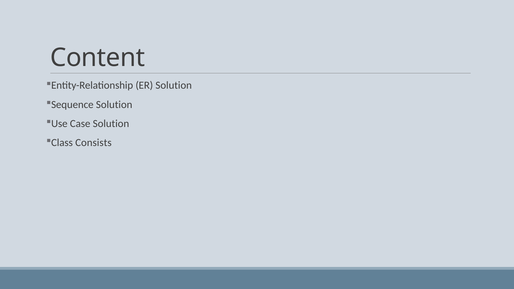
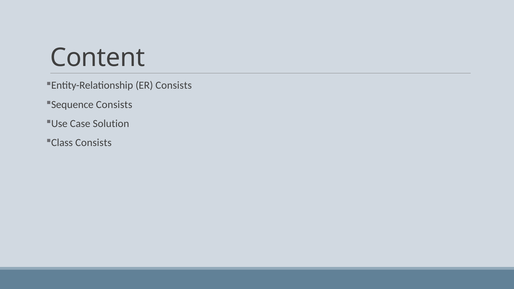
ER Solution: Solution -> Consists (174, 85)
Sequence Solution: Solution -> Consists (114, 105)
